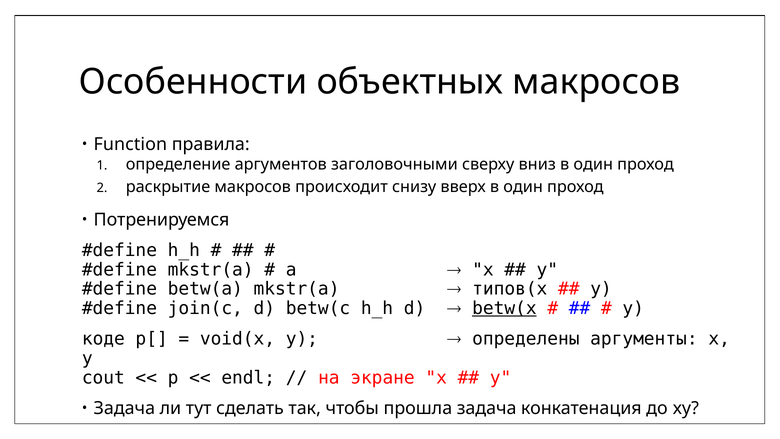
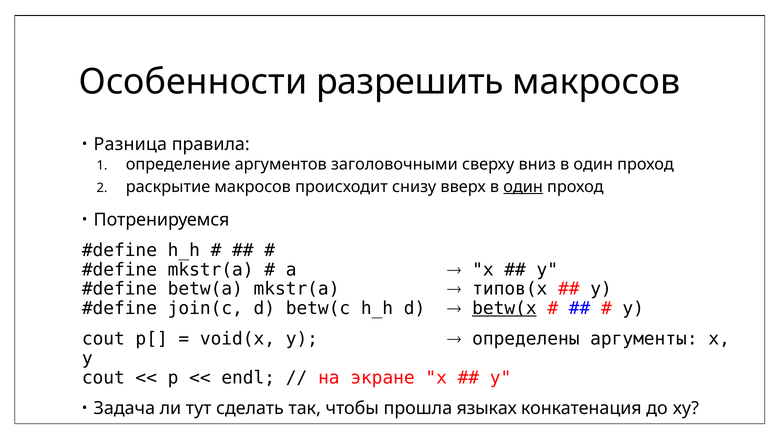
объектных: объектных -> разрешить (410, 82)
Function: Function -> Разница (130, 144)
один underline: none -> present (523, 187)
коде: коде -> cout (103, 339)
прошла задача: задача -> языках (487, 408)
